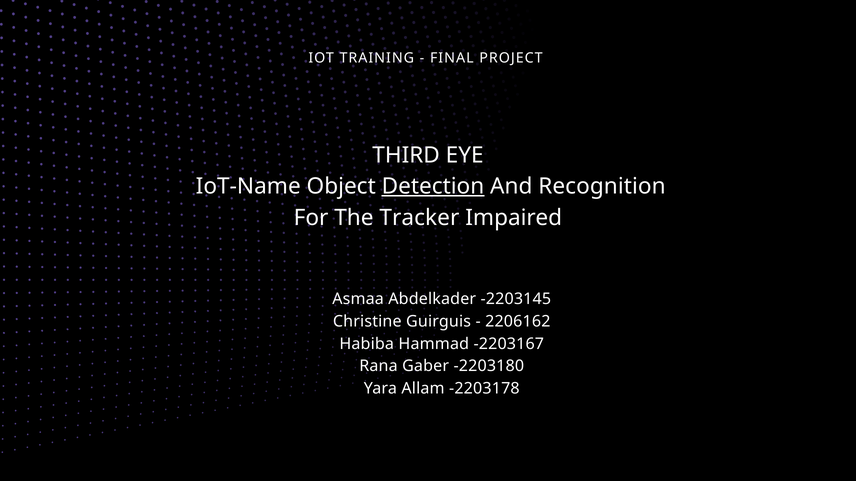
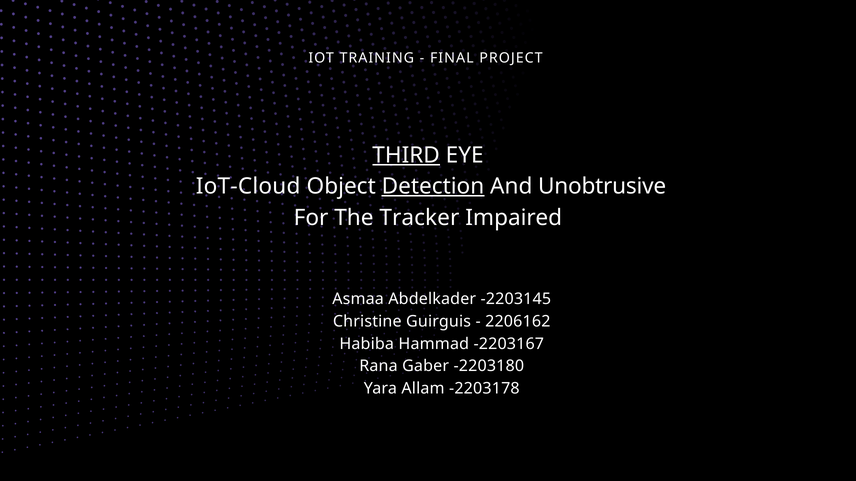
THIRD underline: none -> present (406, 155)
IoT-Name: IoT-Name -> IoT-Cloud (248, 186)
Recognition: Recognition -> Unobtrusive (602, 186)
